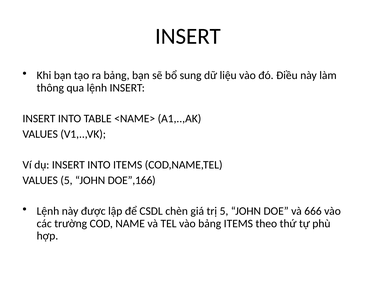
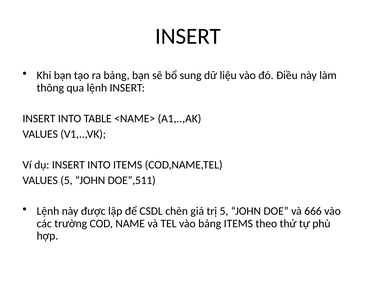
DOE”,166: DOE”,166 -> DOE”,511 (132, 180)
